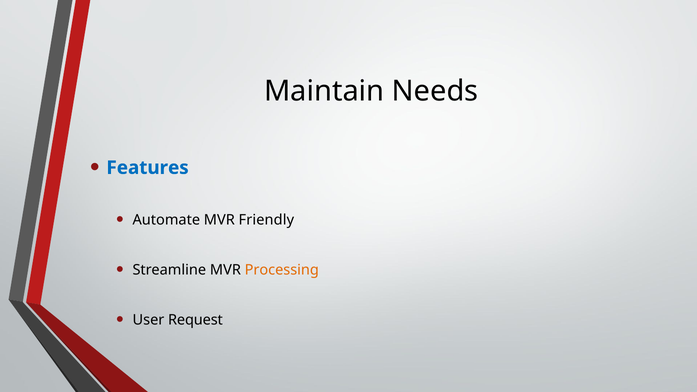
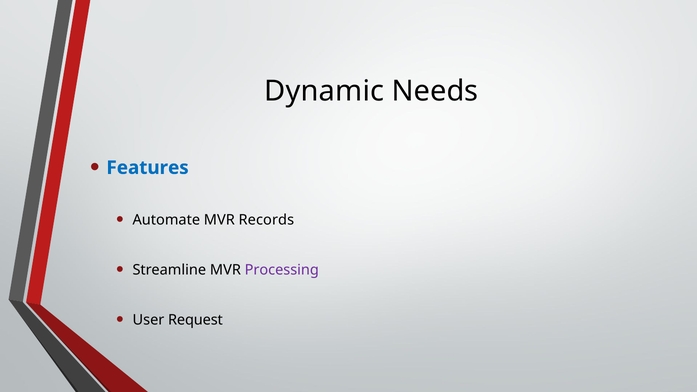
Maintain: Maintain -> Dynamic (324, 91)
Friendly: Friendly -> Records (266, 220)
Processing colour: orange -> purple (282, 270)
